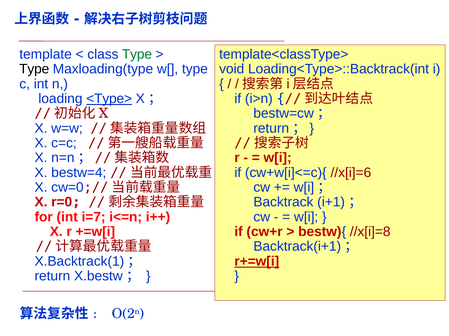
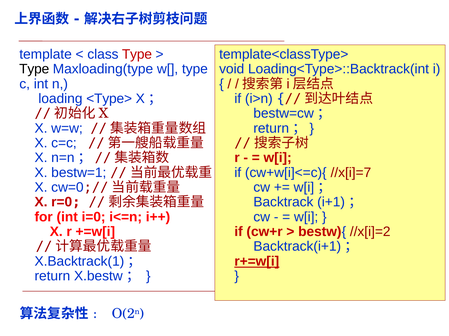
Type colour: green -> red (137, 54)
<Type> underline: present -> none (109, 99)
bestw=4: bestw=4 -> bestw=1 (79, 173)
//x[i]=6: //x[i]=6 -> //x[i]=7 (351, 173)
i=7: i=7 -> i=0 (94, 217)
//x[i]=8: //x[i]=8 -> //x[i]=2 (370, 232)
